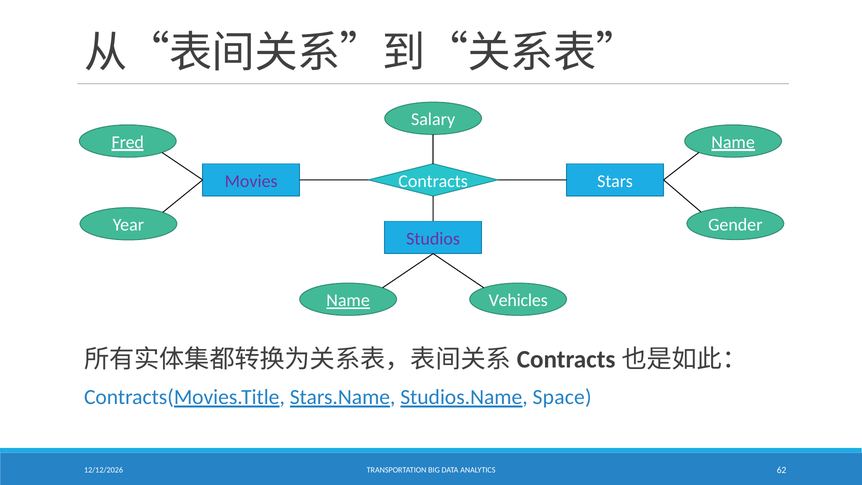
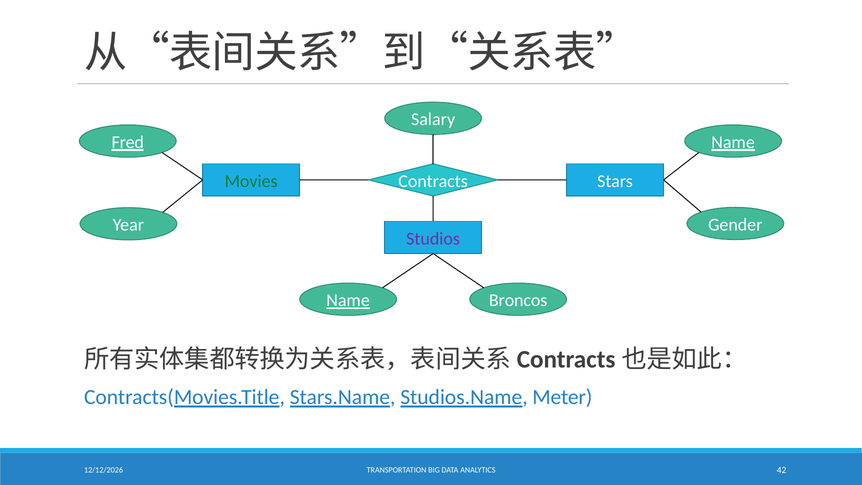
Movies colour: purple -> green (251, 181)
Vehicles: Vehicles -> Broncos (518, 300)
Space: Space -> Meter (562, 397)
62: 62 -> 42 (782, 470)
